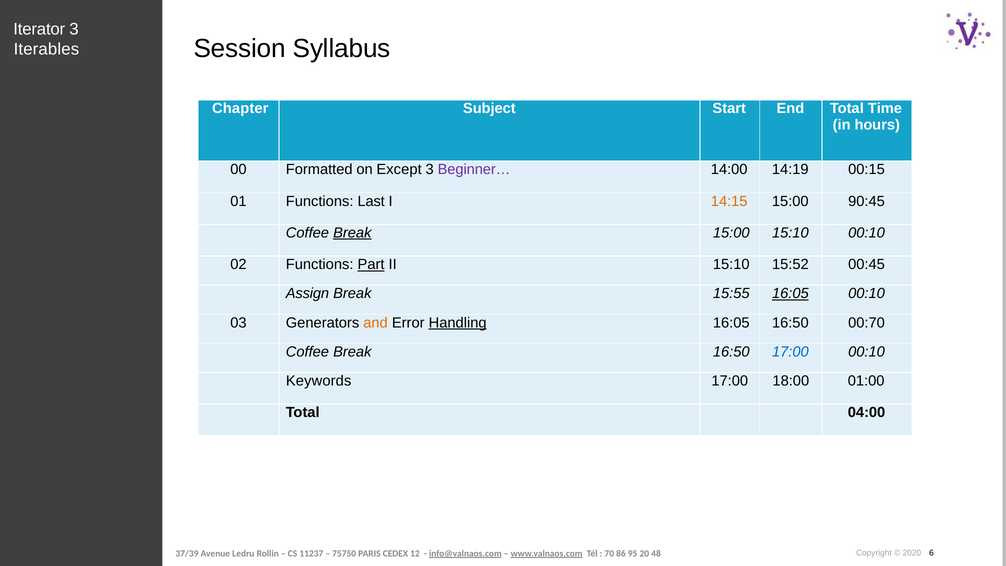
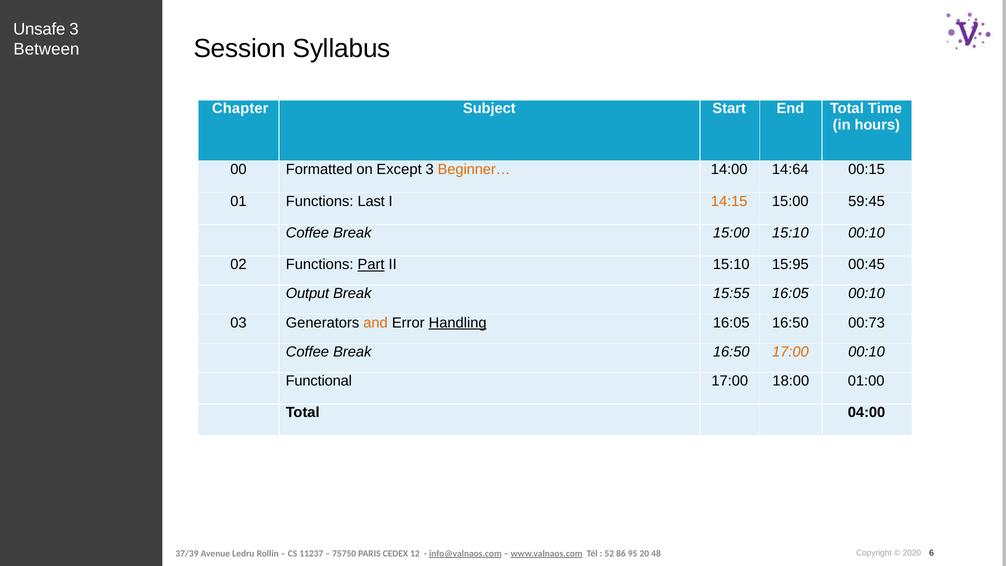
Iterator: Iterator -> Unsafe (39, 29)
Iterables: Iterables -> Between (46, 49)
Beginner… colour: purple -> orange (474, 170)
14:19: 14:19 -> 14:64 (790, 170)
90:45: 90:45 -> 59:45 (866, 201)
Break underline: present -> none (352, 233)
15:52: 15:52 -> 15:95 (790, 264)
Assign: Assign -> Output (307, 294)
16:05 underline: present -> none (790, 294)
00:70: 00:70 -> 00:73 (866, 323)
17:00 colour: blue -> orange (790, 352)
Keywords: Keywords -> Functional (319, 381)
70: 70 -> 52 (609, 554)
